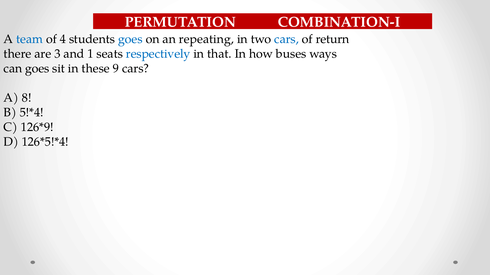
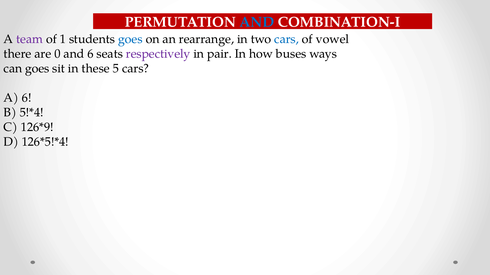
AND colour: red -> blue (257, 22)
team colour: blue -> purple (30, 39)
4: 4 -> 1 (63, 39)
repeating: repeating -> rearrange (207, 39)
return: return -> vowel (332, 39)
3: 3 -> 0 (57, 54)
and 1: 1 -> 6 (90, 54)
respectively colour: blue -> purple (158, 54)
that: that -> pair (219, 54)
9: 9 -> 5 (116, 69)
A 8: 8 -> 6 (27, 98)
